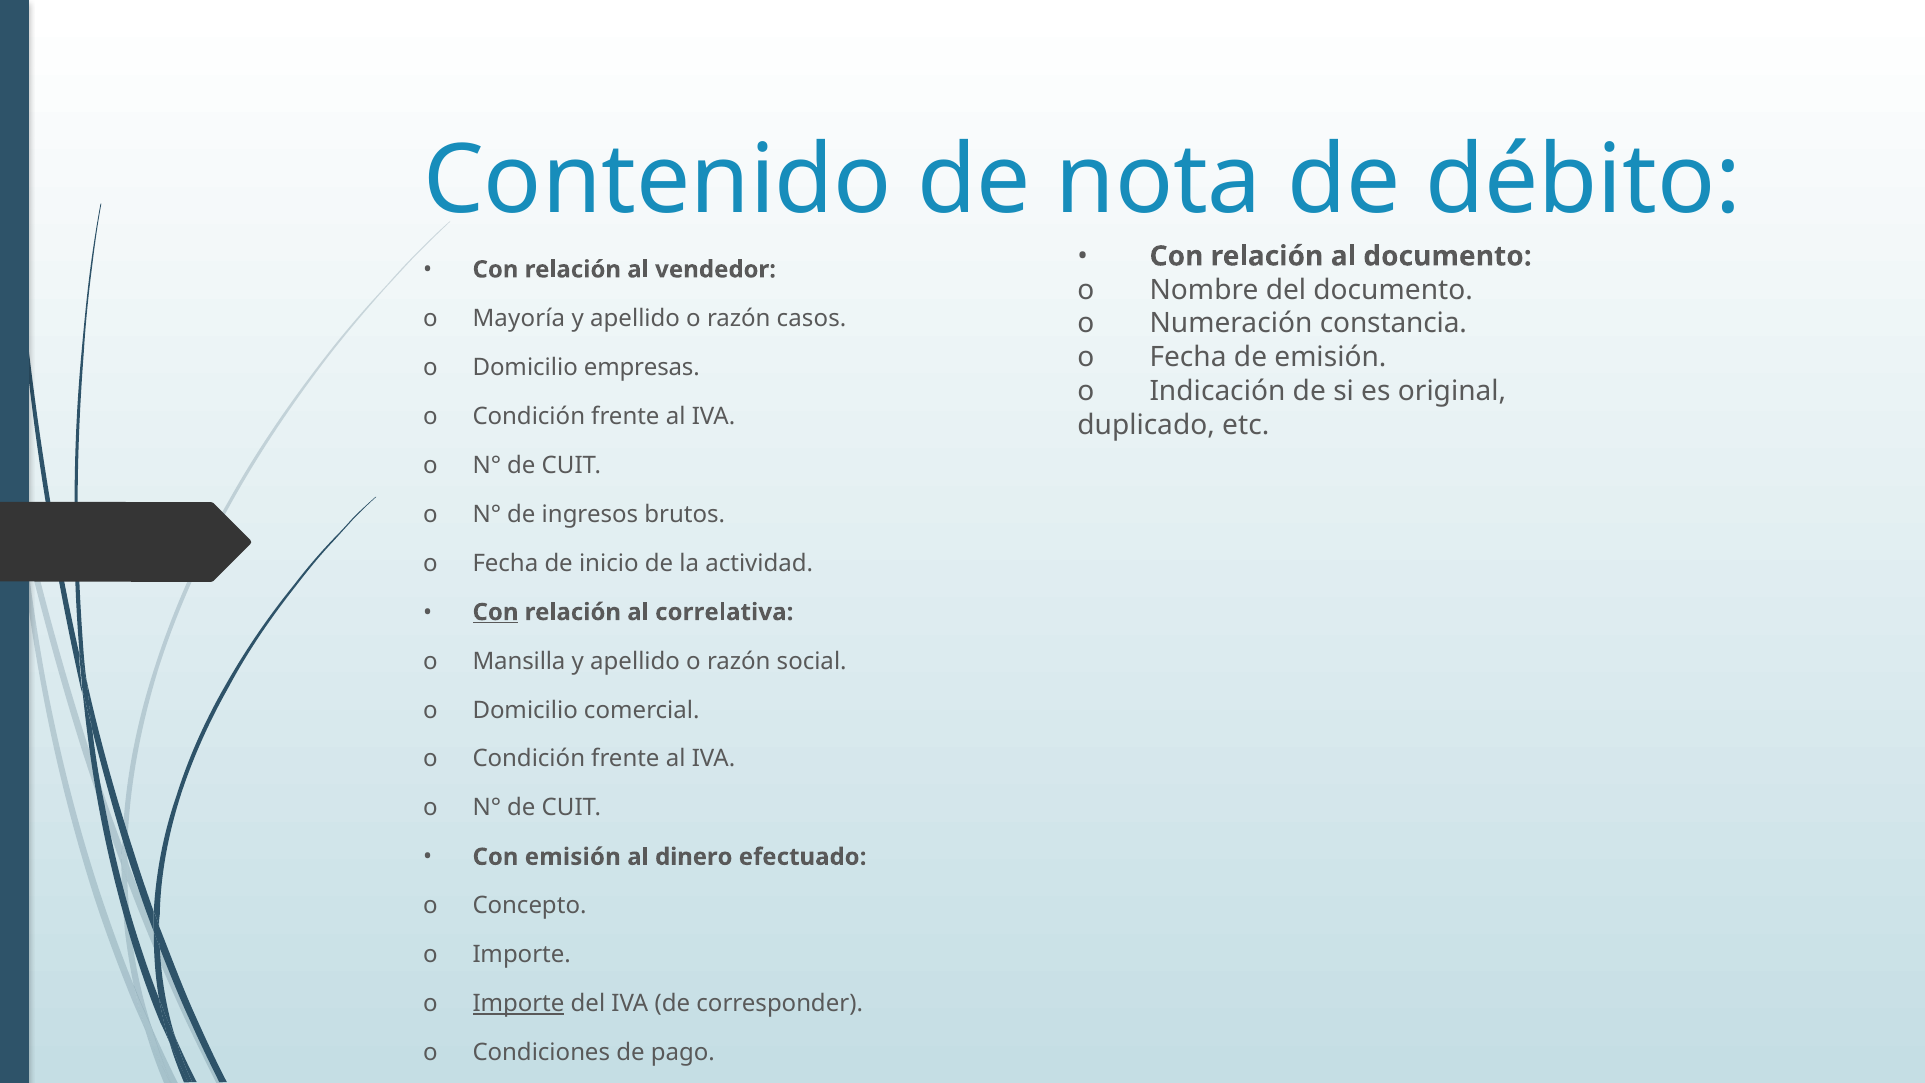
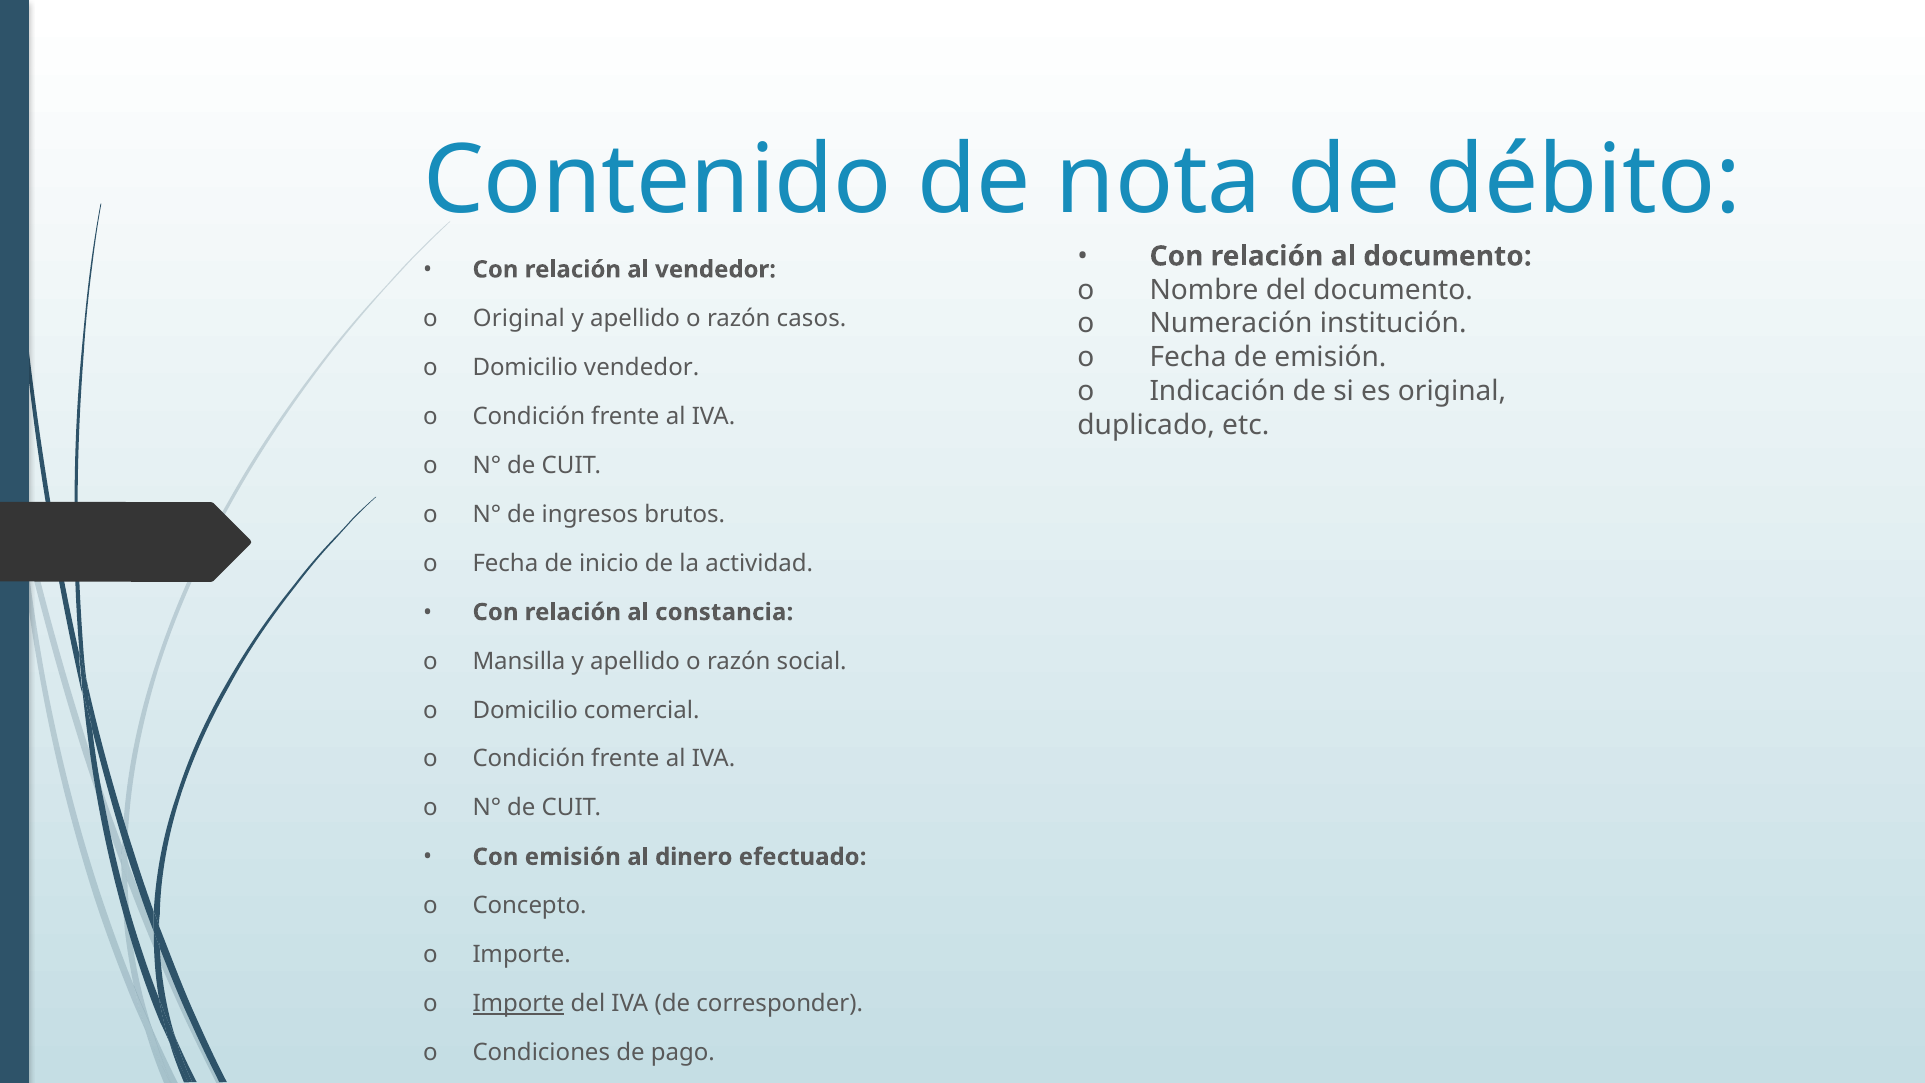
o Mayoría: Mayoría -> Original (519, 318)
constancia: constancia -> institución (1393, 324)
Domicilio empresas: empresas -> vendedor (642, 367)
Con underline: present -> none (495, 612)
correlativa: correlativa -> constancia (724, 612)
